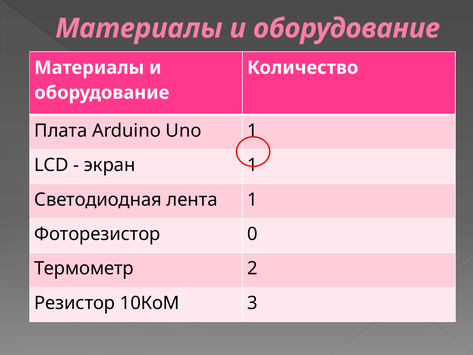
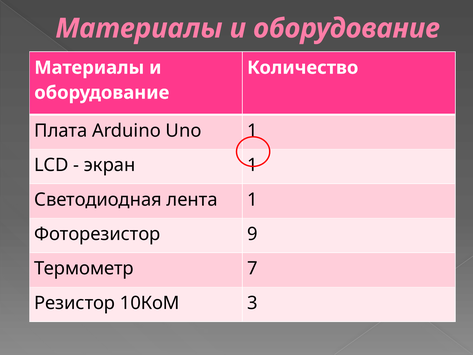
0: 0 -> 9 (252, 234)
2: 2 -> 7 (252, 268)
